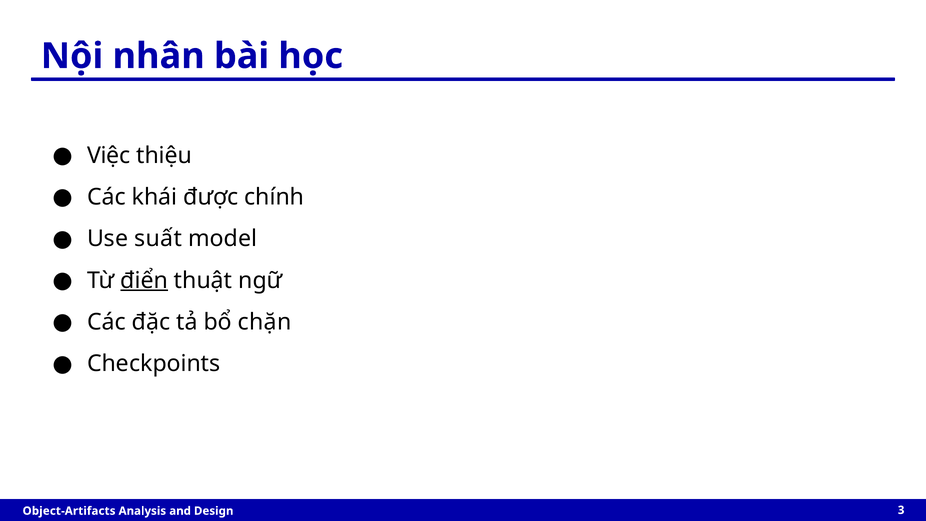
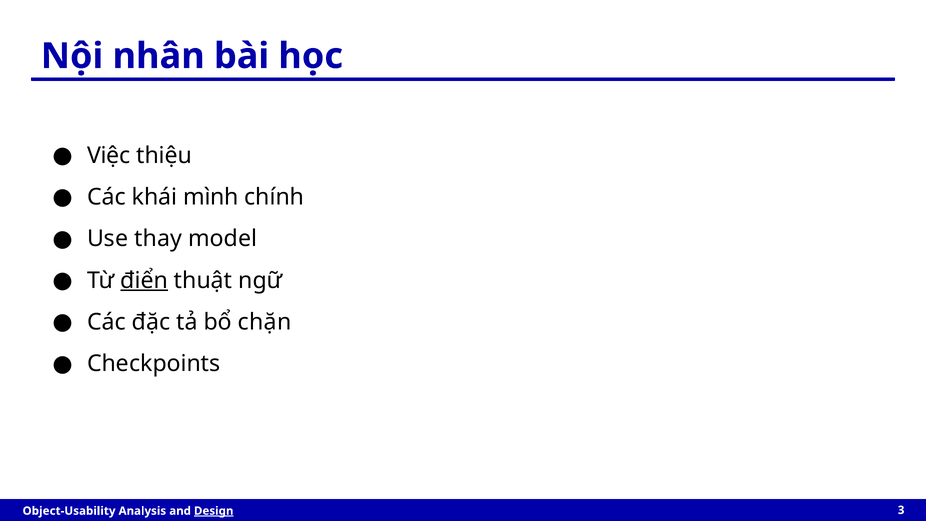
được: được -> mình (211, 197)
suất: suất -> thay (158, 239)
Object-Artifacts: Object-Artifacts -> Object-Usability (69, 511)
Design underline: none -> present (214, 511)
